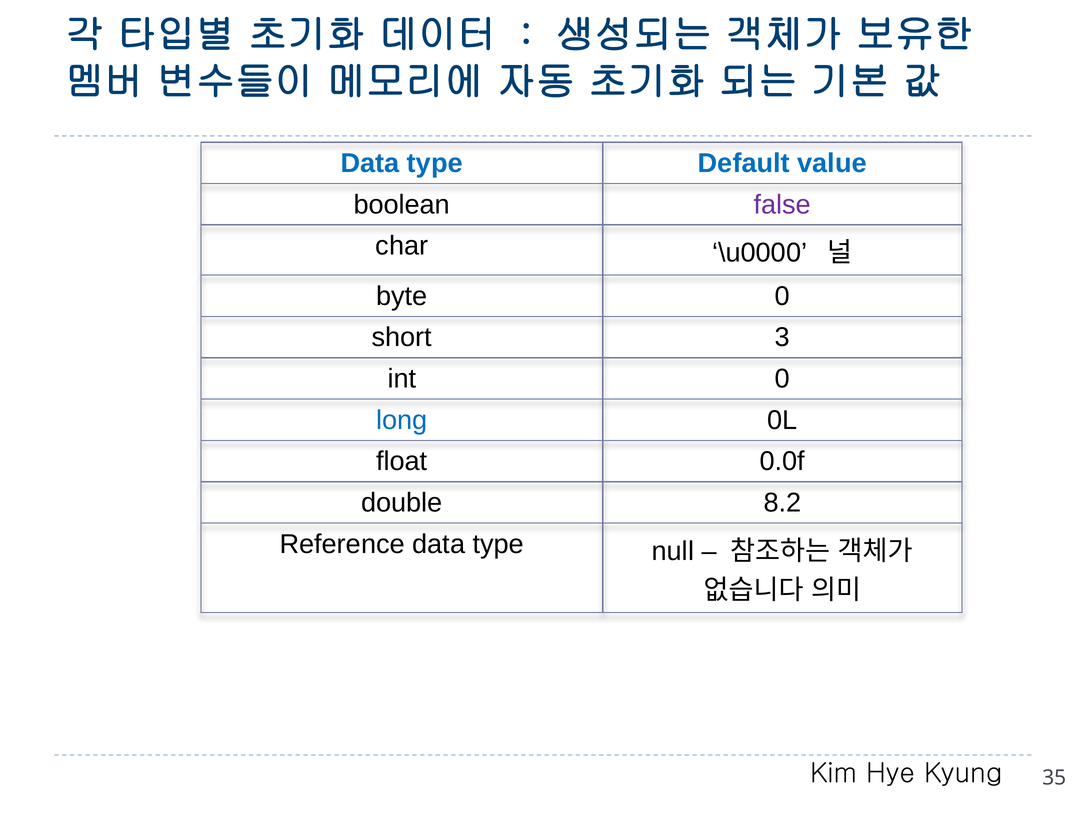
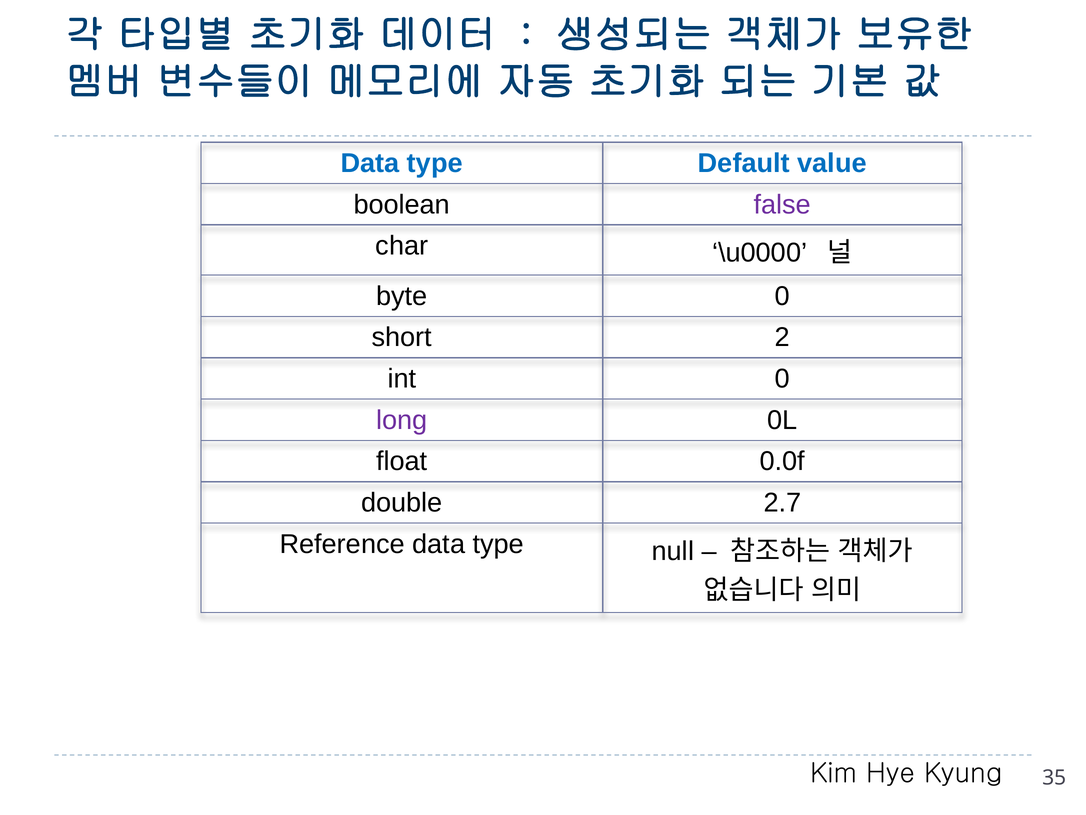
3: 3 -> 2 (782, 337)
long colour: blue -> purple (402, 420)
8.2: 8.2 -> 2.7 (782, 503)
